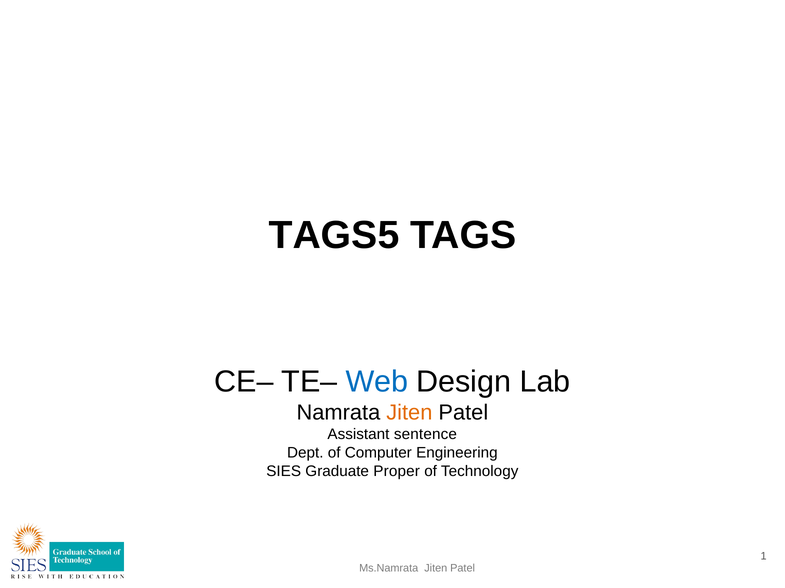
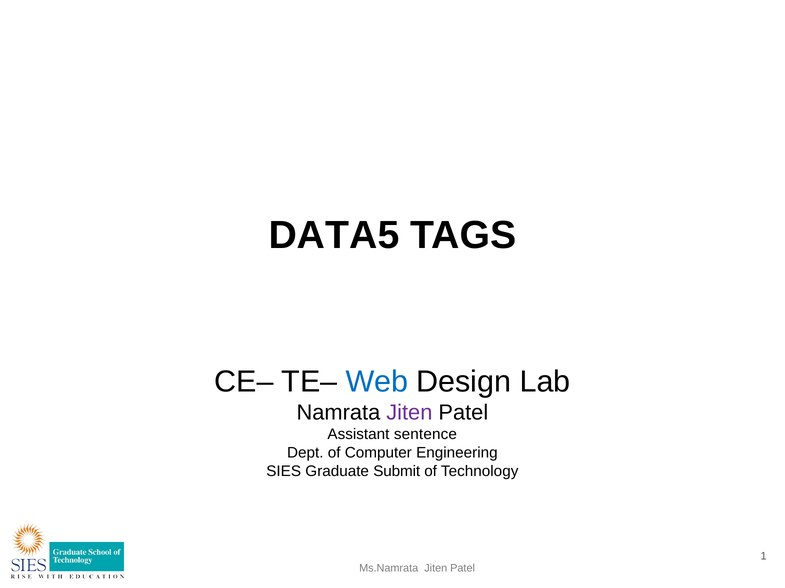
TAGS5: TAGS5 -> DATA5 (334, 236)
Jiten colour: orange -> purple (409, 413)
Proper: Proper -> Submit (397, 472)
